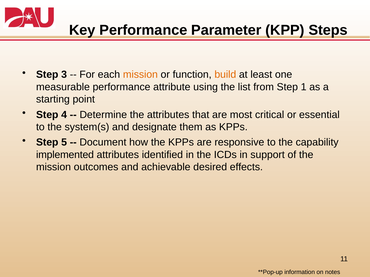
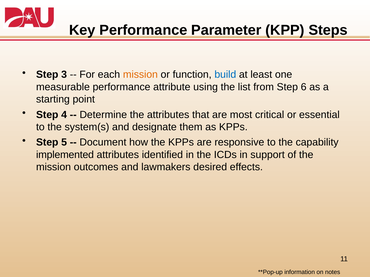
build colour: orange -> blue (225, 75)
1: 1 -> 6 (304, 87)
achievable: achievable -> lawmakers (166, 167)
